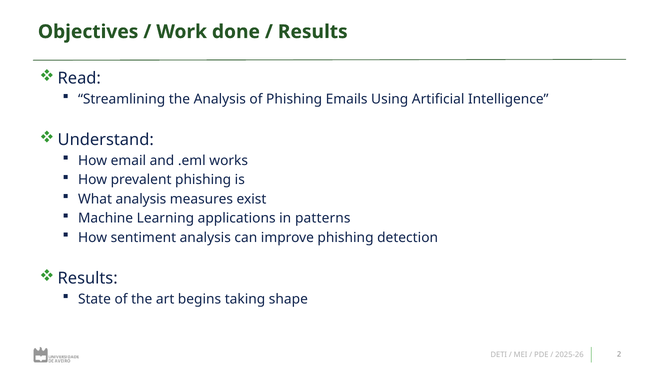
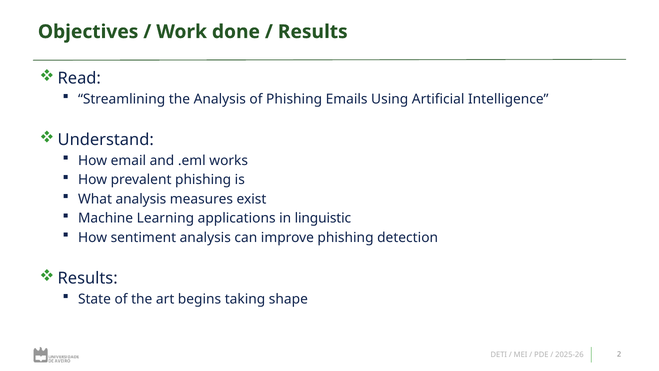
patterns: patterns -> linguistic (323, 218)
